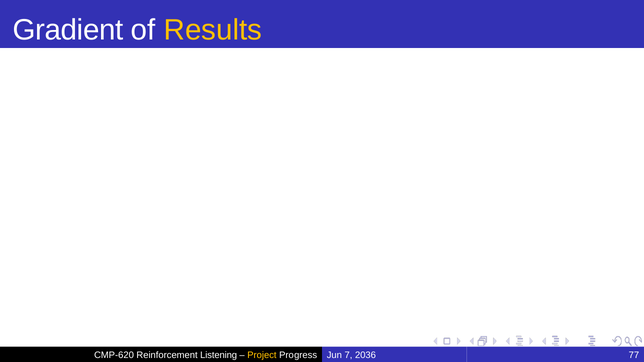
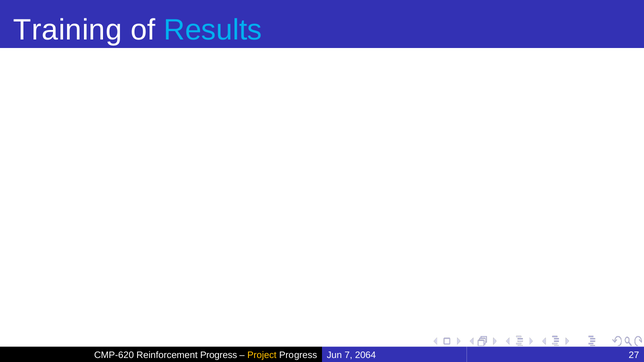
Gradient: Gradient -> Training (68, 30)
Results colour: yellow -> light blue (213, 30)
Reinforcement Listening: Listening -> Progress (219, 355)
2036: 2036 -> 2064 (365, 355)
77: 77 -> 27 (634, 355)
